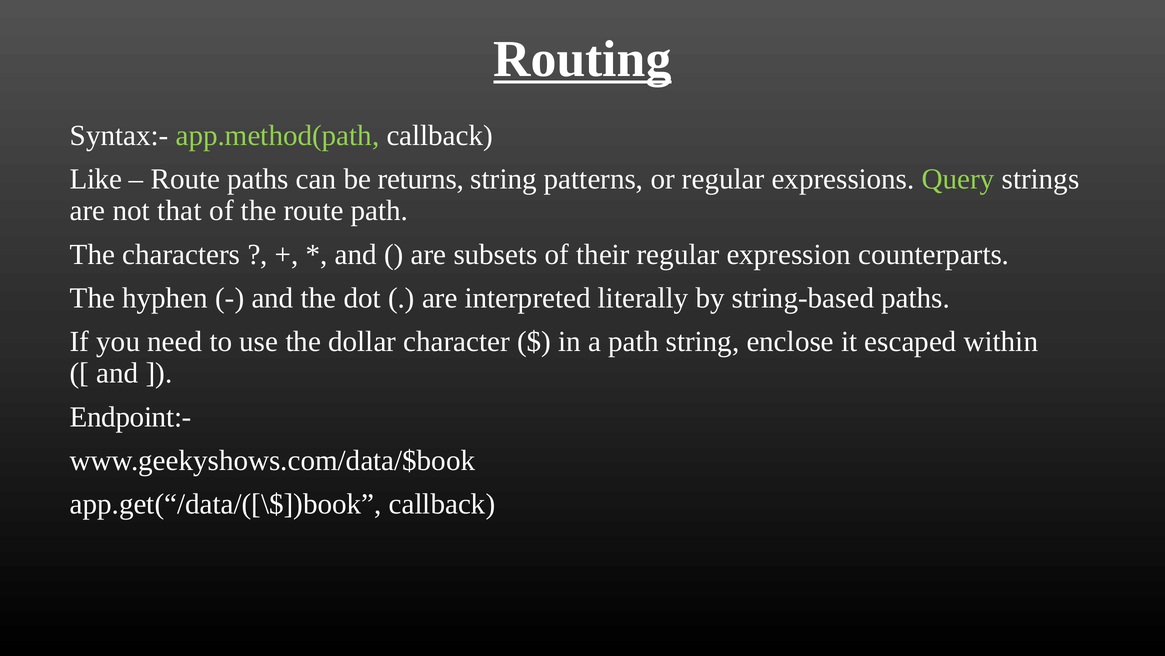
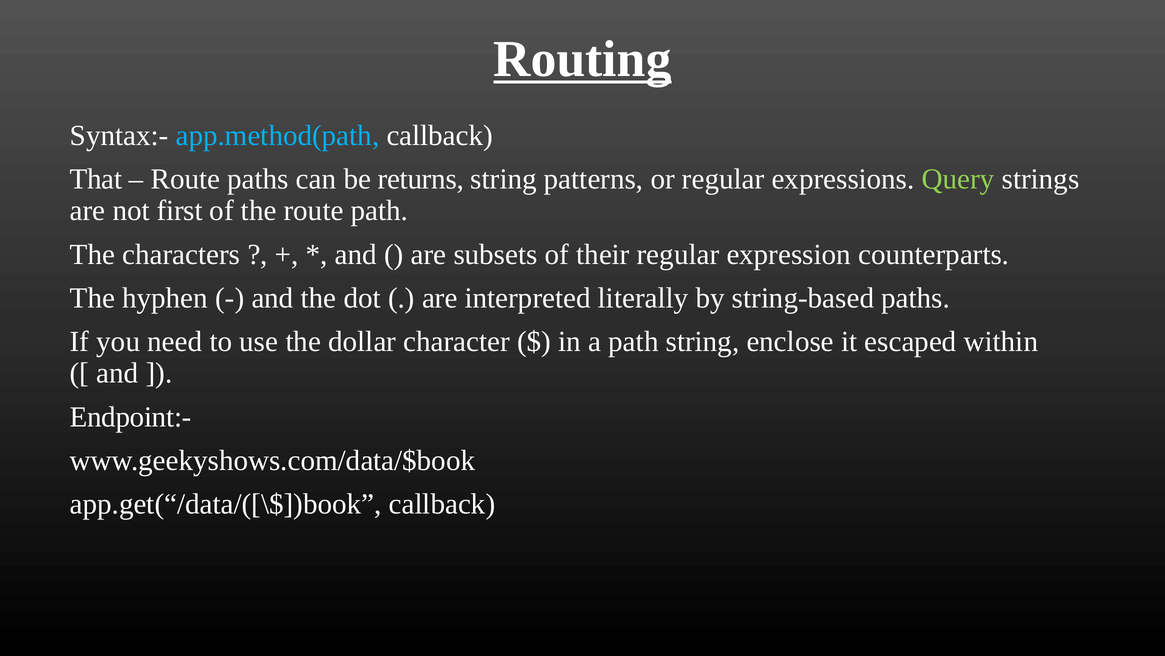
app.method(path colour: light green -> light blue (277, 135)
Like: Like -> That (96, 179)
that: that -> first (180, 211)
